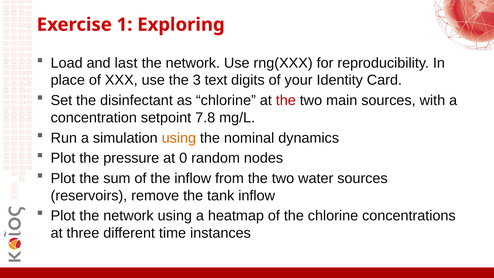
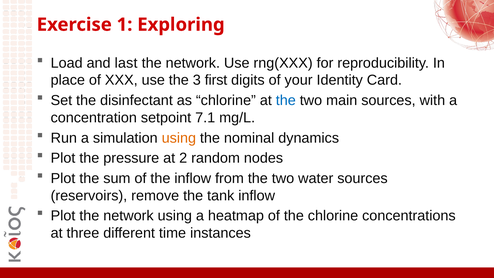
text: text -> first (216, 80)
the colour: red -> blue (286, 100)
7.8: 7.8 -> 7.1 (205, 118)
0: 0 -> 2 (183, 158)
